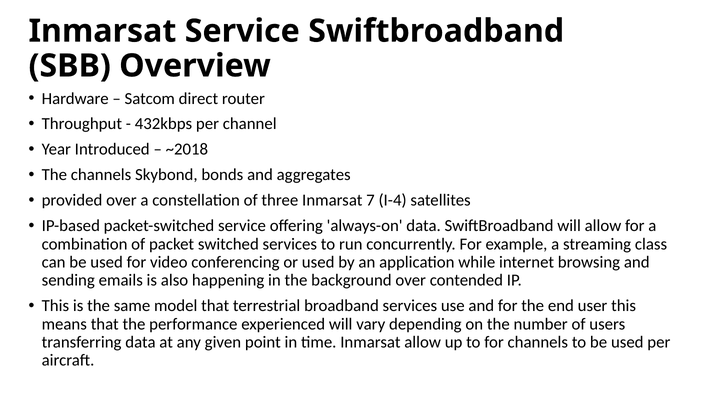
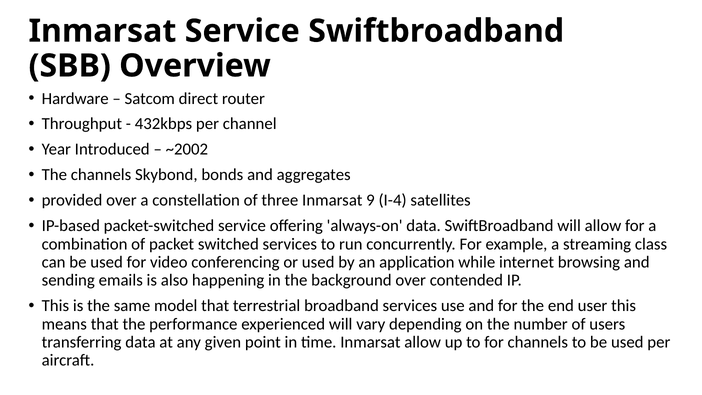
~2018: ~2018 -> ~2002 (187, 149)
7: 7 -> 9 (370, 200)
